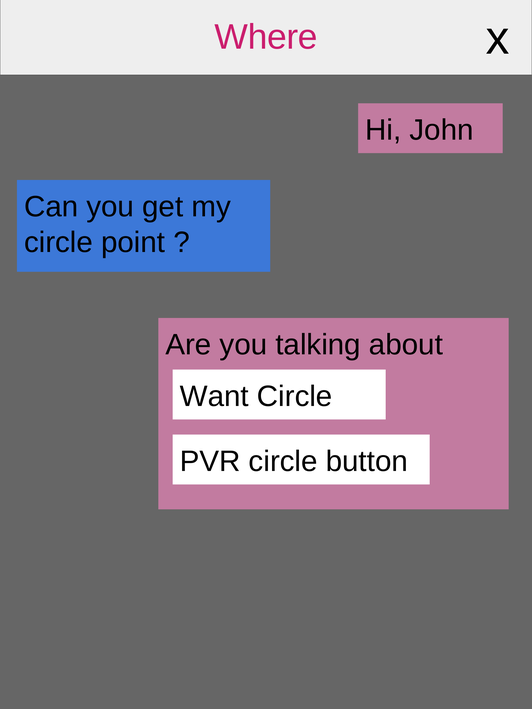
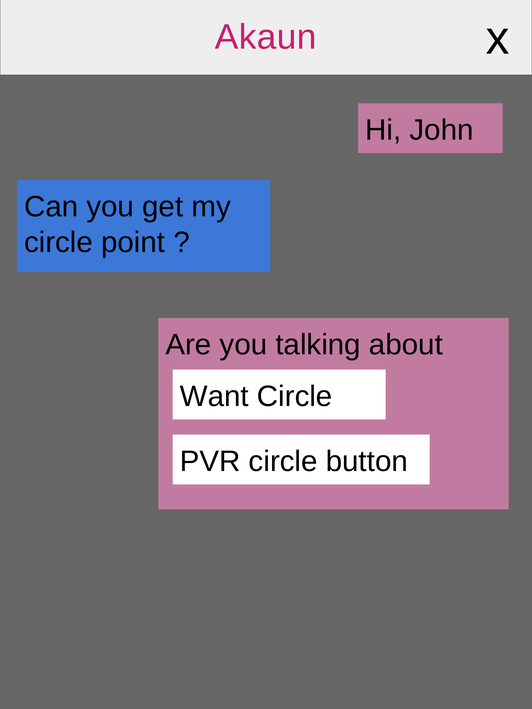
Where: Where -> Akaun (266, 37)
